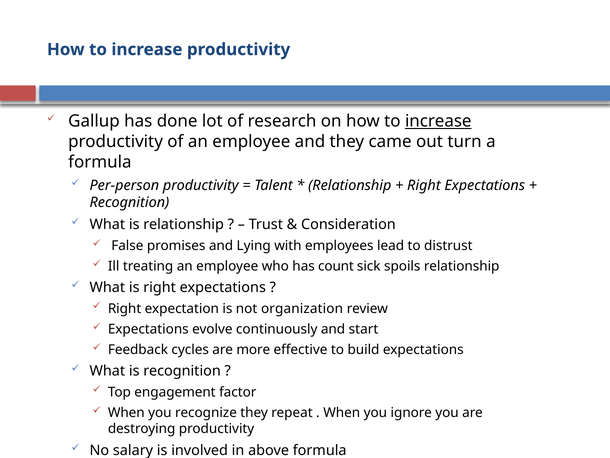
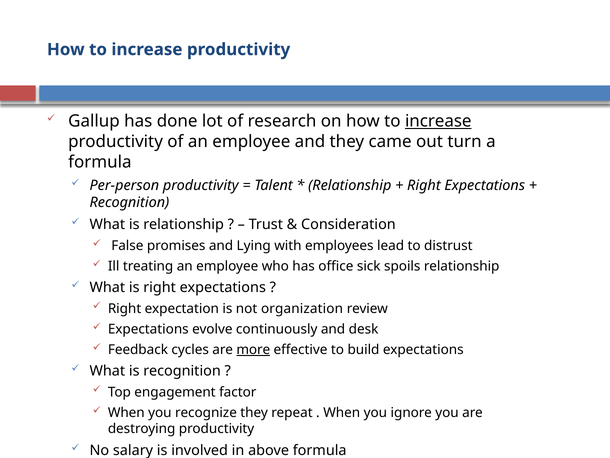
count: count -> office (336, 266)
start: start -> desk (364, 329)
more underline: none -> present (253, 349)
